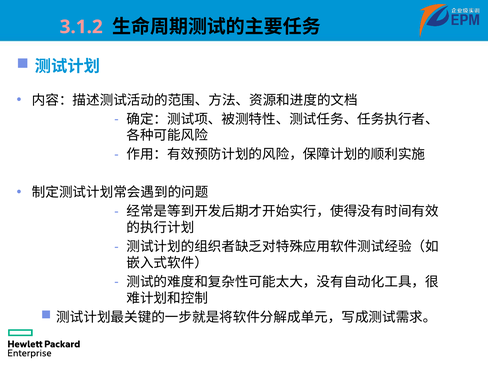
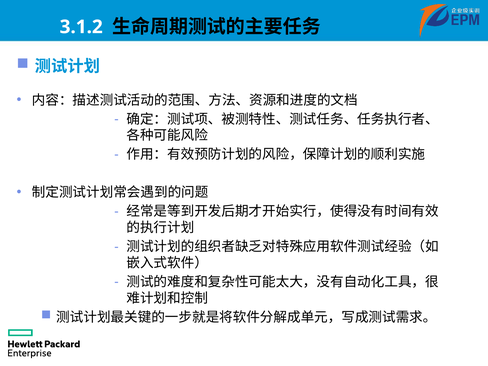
3.1.2 colour: pink -> white (81, 27)
